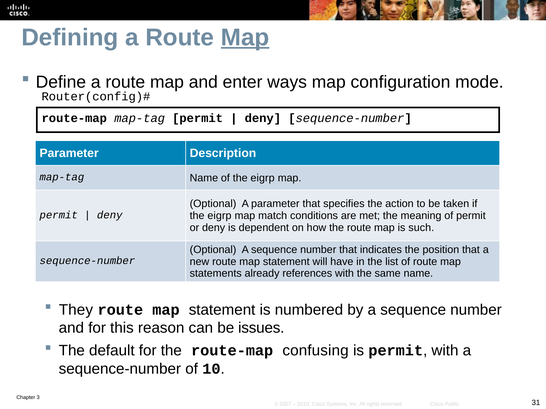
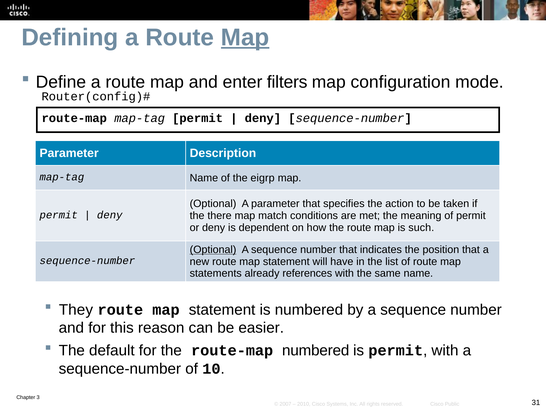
ways: ways -> filters (287, 82)
eigrp: eigrp -> there (220, 216)
Optional underline: none -> present (213, 250)
issues: issues -> easier (261, 328)
route-map confusing: confusing -> numbered (316, 351)
